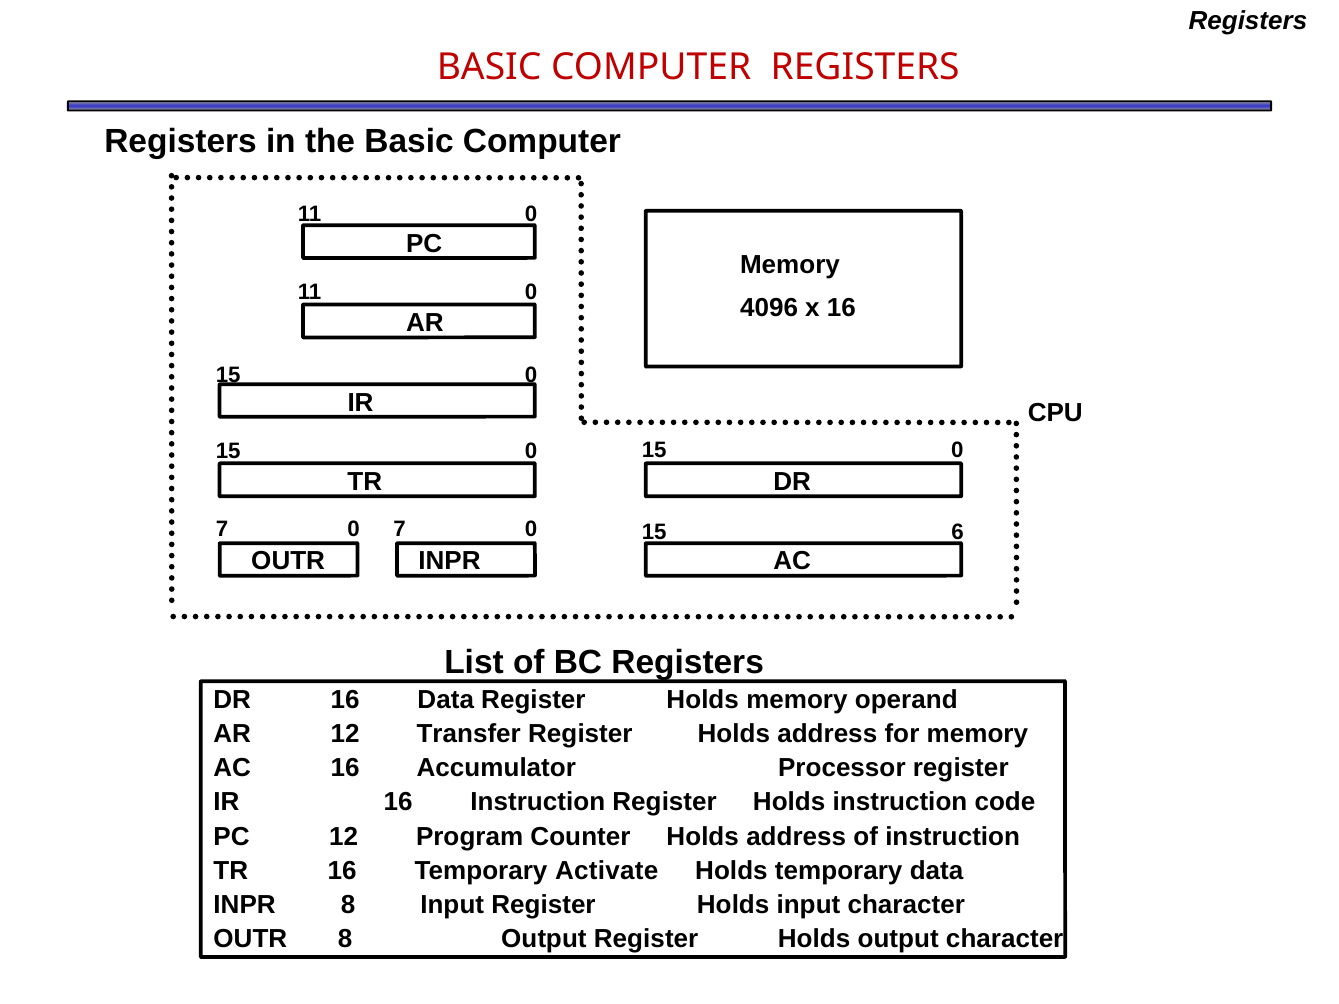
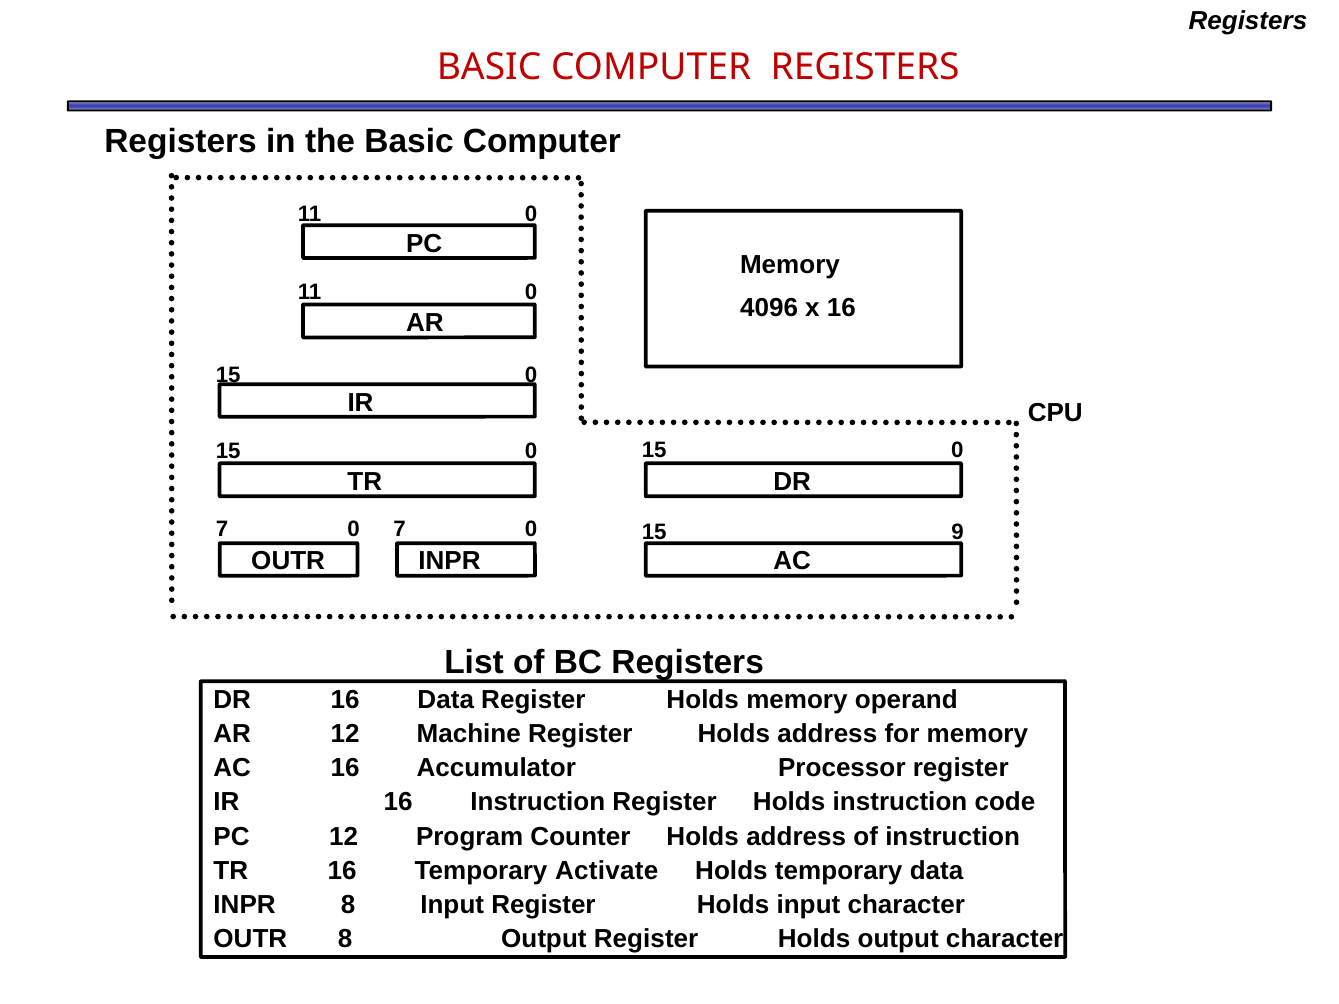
6: 6 -> 9 (958, 532)
Transfer: Transfer -> Machine (469, 734)
